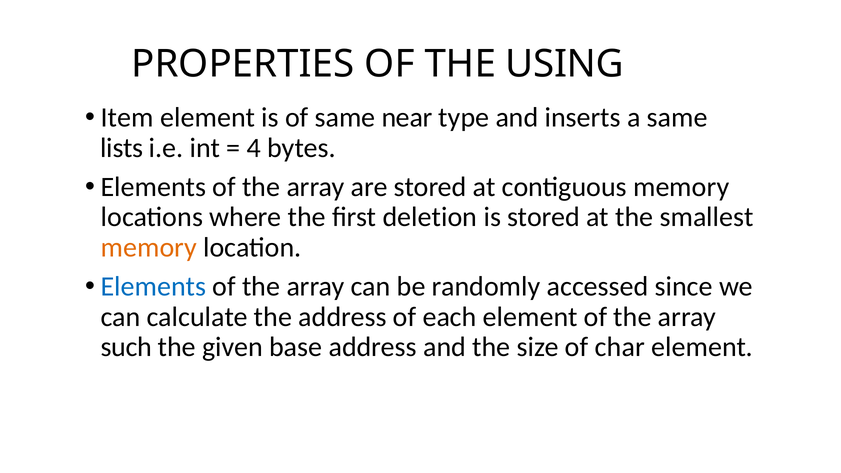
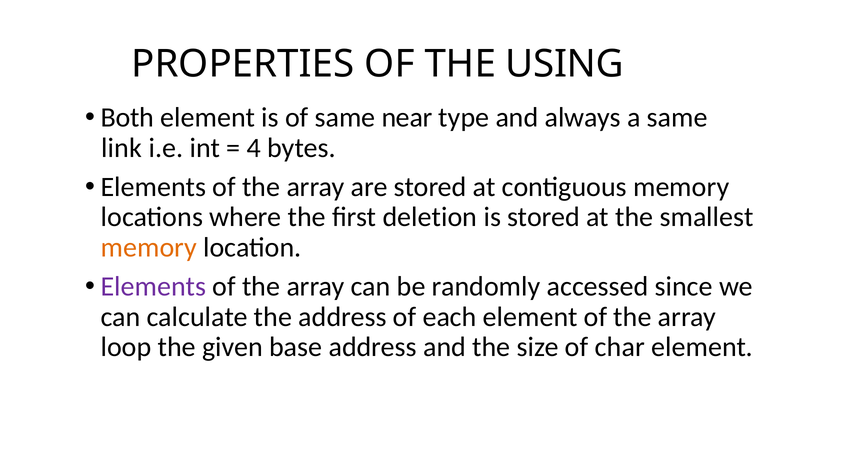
Item: Item -> Both (128, 118)
inserts: inserts -> always (583, 118)
lists: lists -> link (122, 148)
Elements colour: blue -> purple (153, 287)
such: such -> loop (126, 347)
